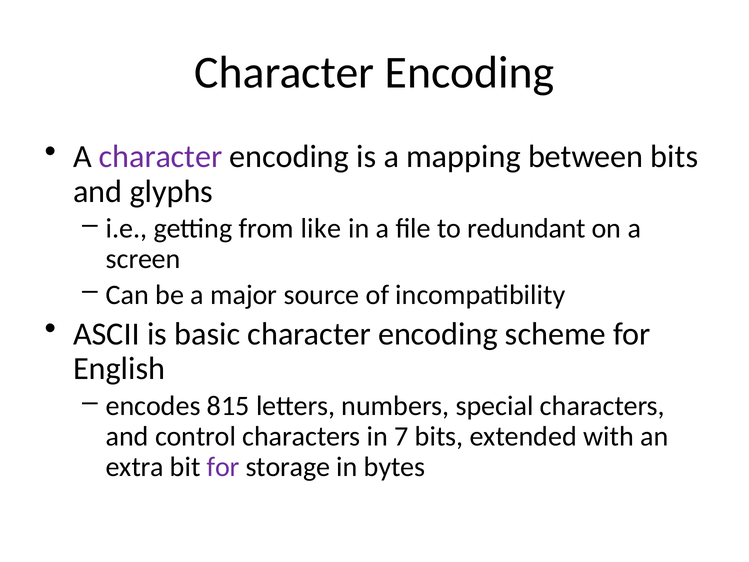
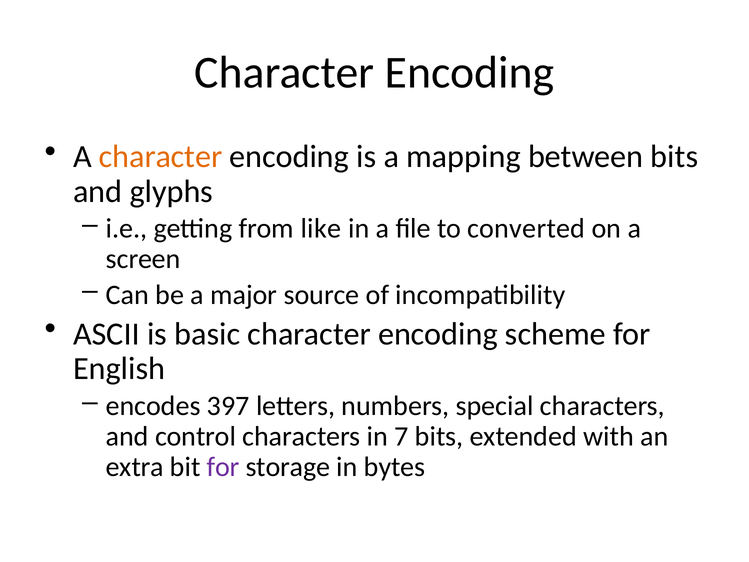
character colour: purple -> orange (161, 156)
redundant: redundant -> converted (526, 229)
815: 815 -> 397 (228, 406)
